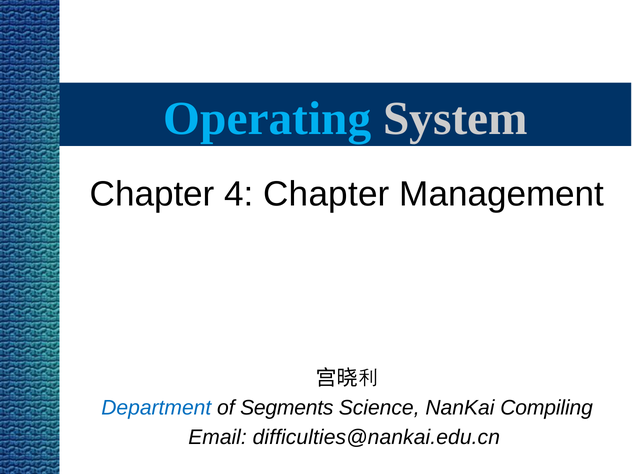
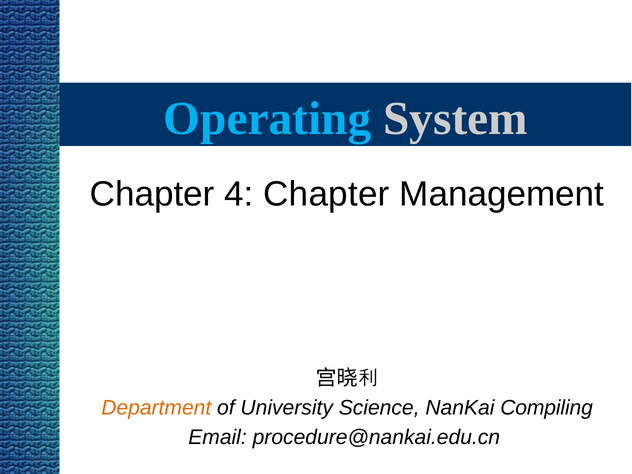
Department colour: blue -> orange (156, 408)
Segments: Segments -> University (287, 408)
difficulties@nankai.edu.cn: difficulties@nankai.edu.cn -> procedure@nankai.edu.cn (376, 437)
